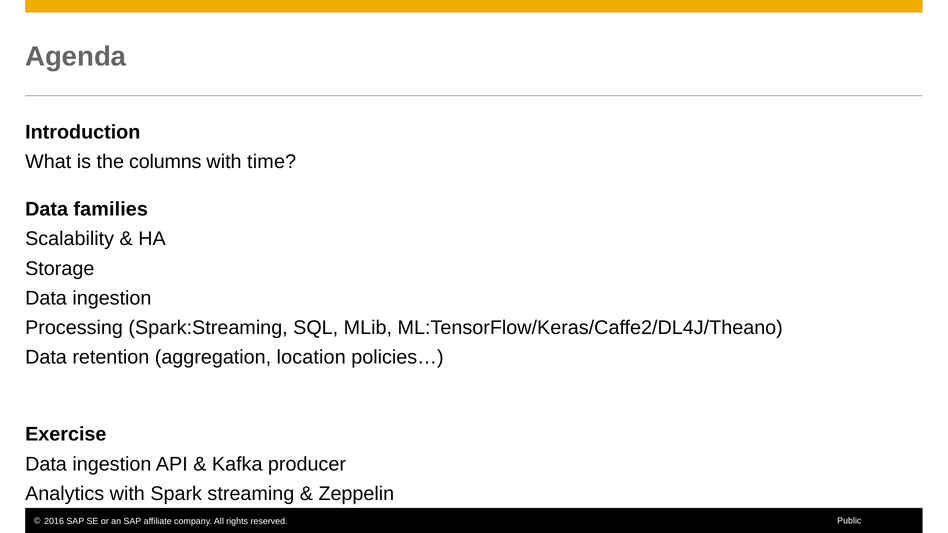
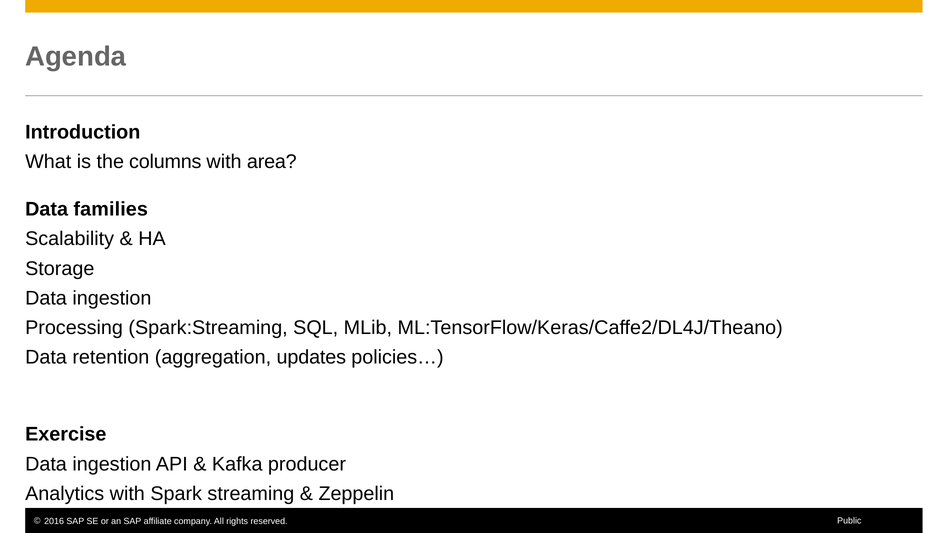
time: time -> area (272, 162)
location: location -> updates (311, 358)
